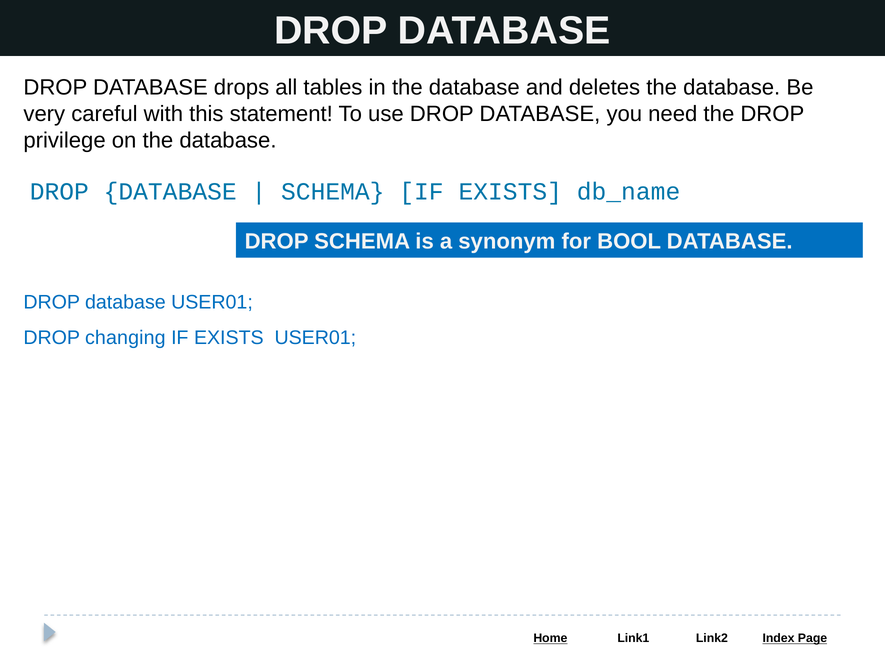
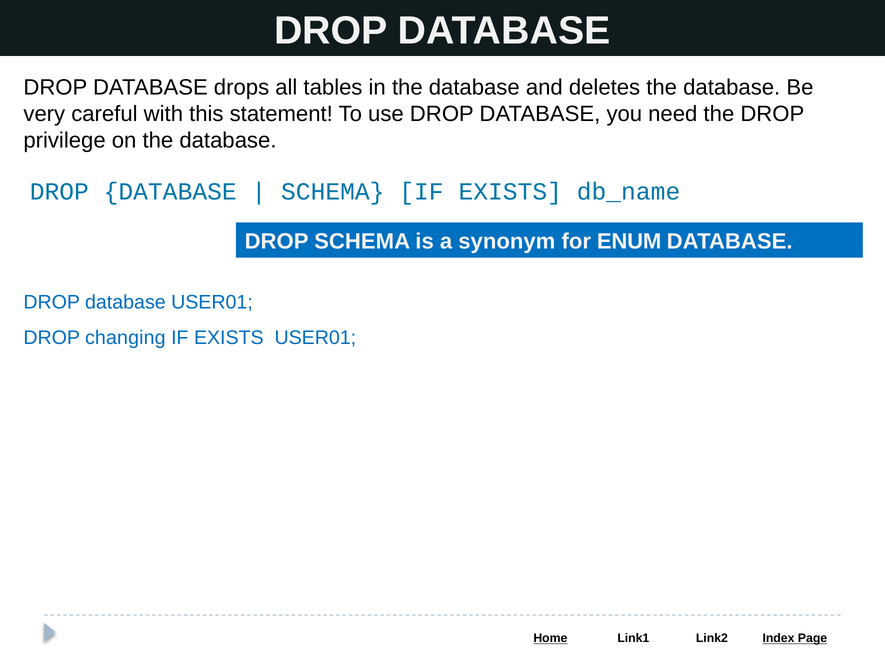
BOOL: BOOL -> ENUM (629, 242)
